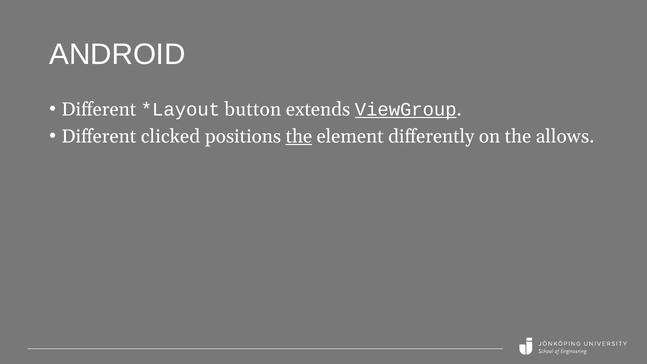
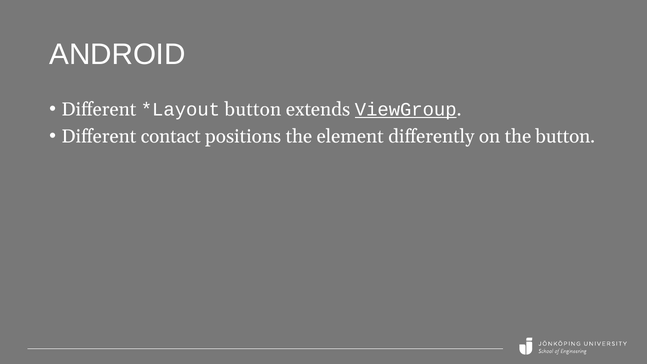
clicked: clicked -> contact (171, 136)
the underline: present -> none (299, 136)
the allows: allows -> button (565, 136)
